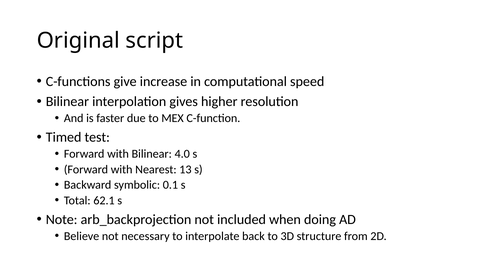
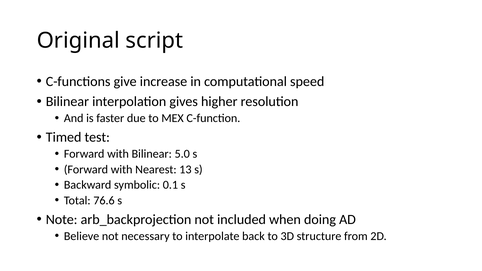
4.0: 4.0 -> 5.0 (182, 154)
62.1: 62.1 -> 76.6 (104, 200)
